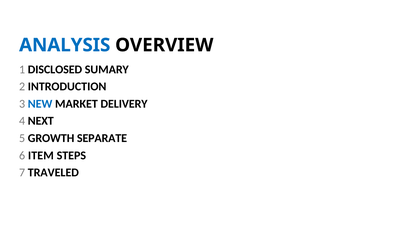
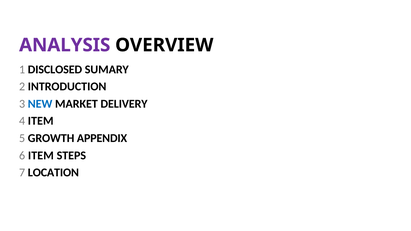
ANALYSIS colour: blue -> purple (65, 45)
4 NEXT: NEXT -> ITEM (41, 121)
SEPARATE: SEPARATE -> APPENDIX (102, 138)
TRAVELED: TRAVELED -> LOCATION (53, 173)
